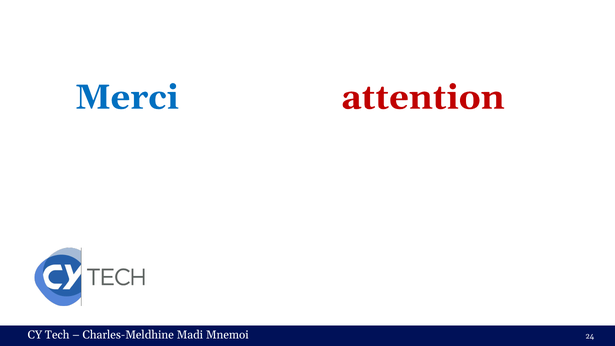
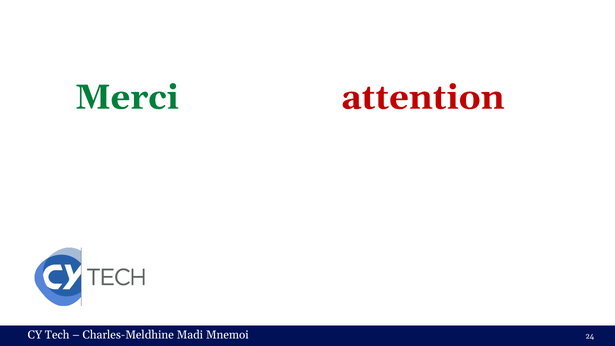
Merci colour: blue -> green (127, 97)
